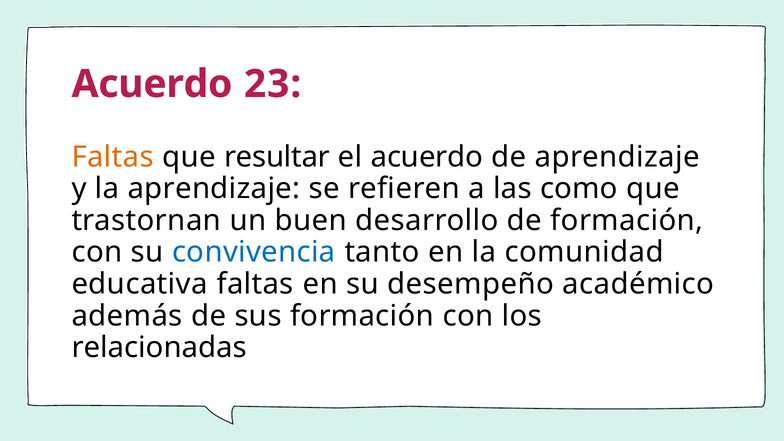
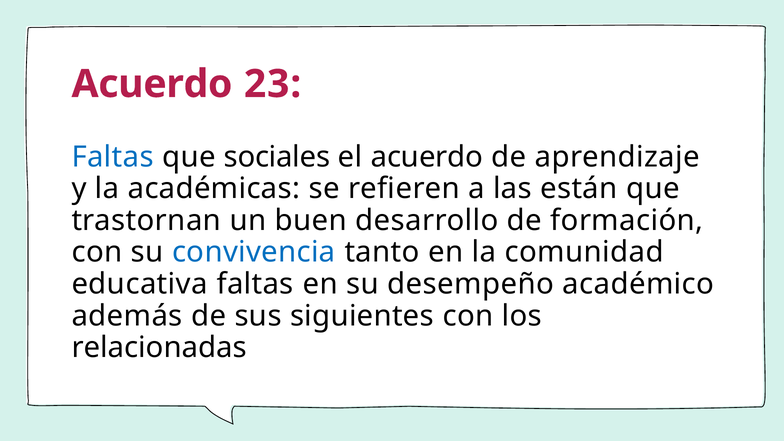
Faltas colour: orange -> blue (113, 157)
resultar: resultar -> sociales (277, 157)
la aprendizaje: aprendizaje -> académicas (214, 189)
como: como -> están (579, 189)
sus formación: formación -> siguientes (362, 316)
